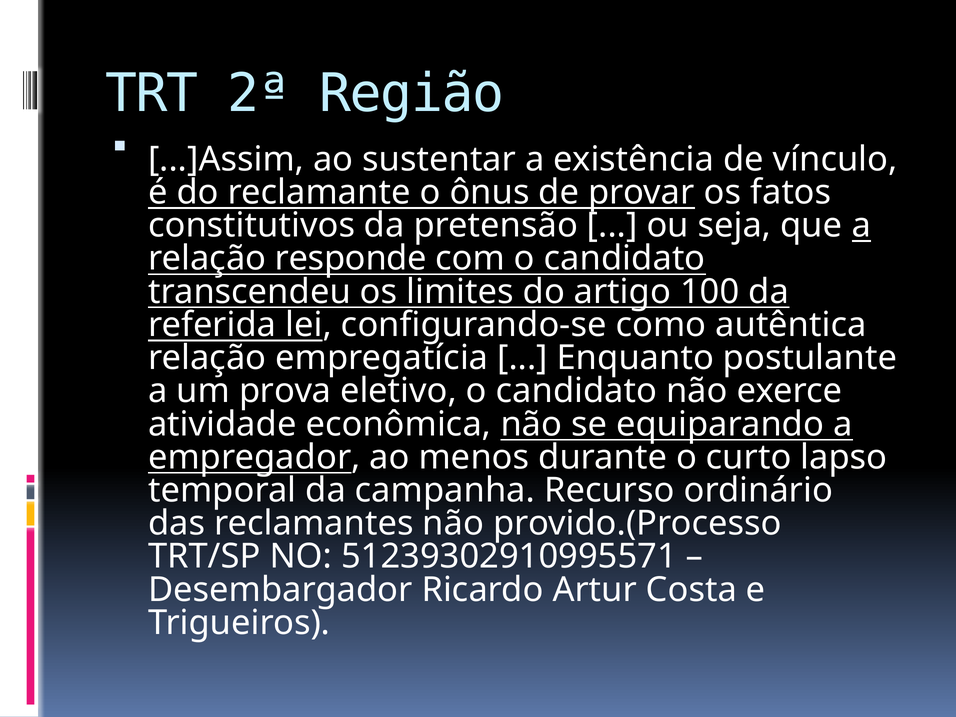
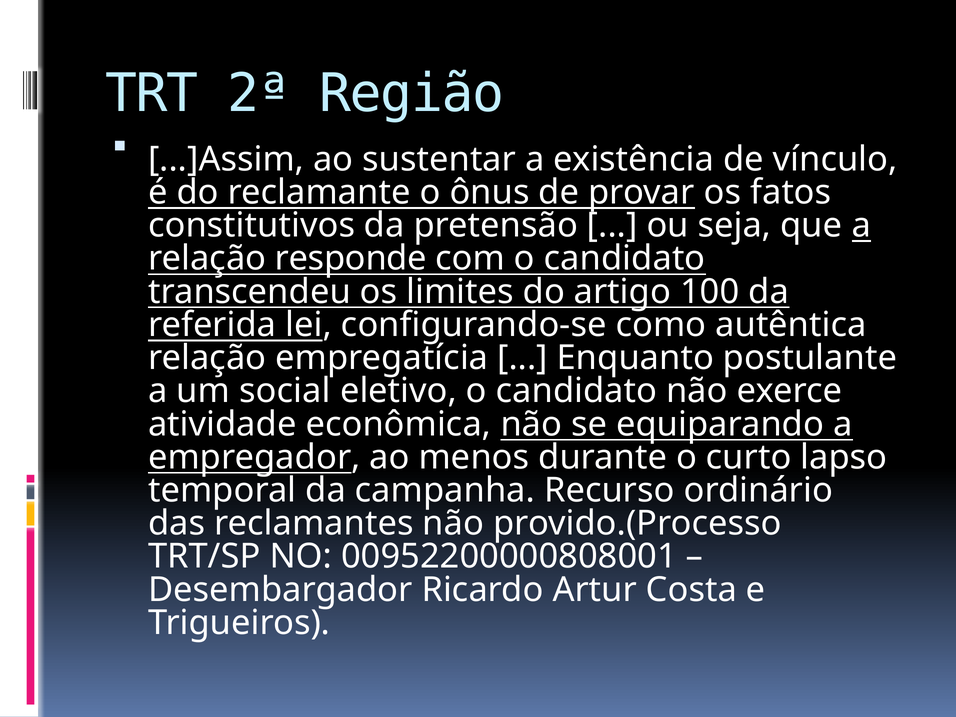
prova: prova -> social (285, 391)
51239302910995571: 51239302910995571 -> 00952200000808001 (509, 557)
